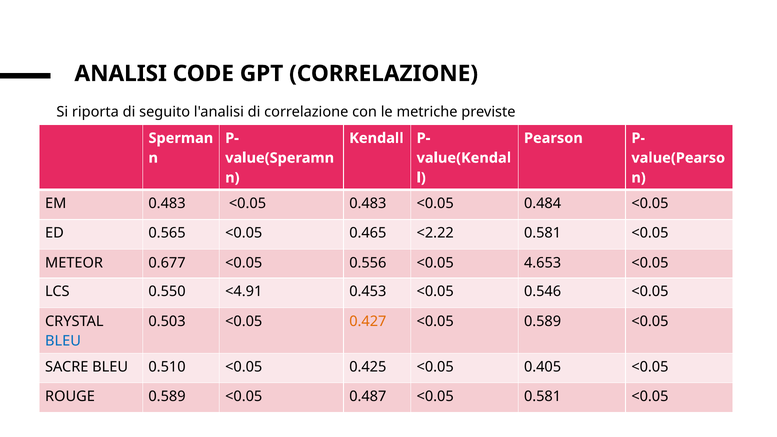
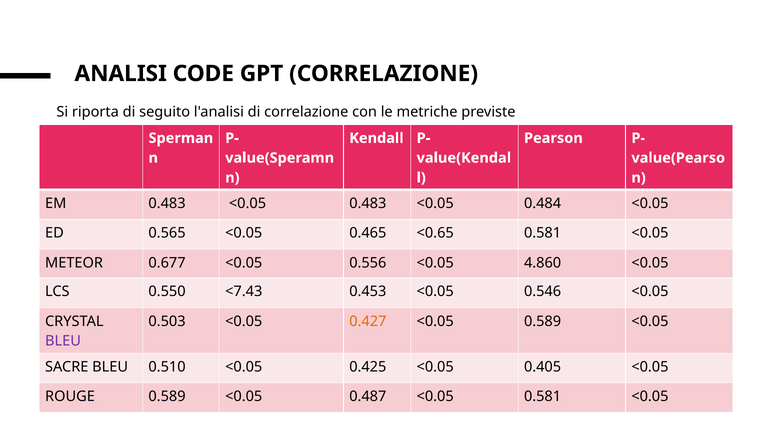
<2.22: <2.22 -> <0.65 (435, 233)
4.653: 4.653 -> 4.860 (543, 263)
<4.91: <4.91 -> <7.43 (244, 292)
BLEU colour: blue -> purple (63, 341)
